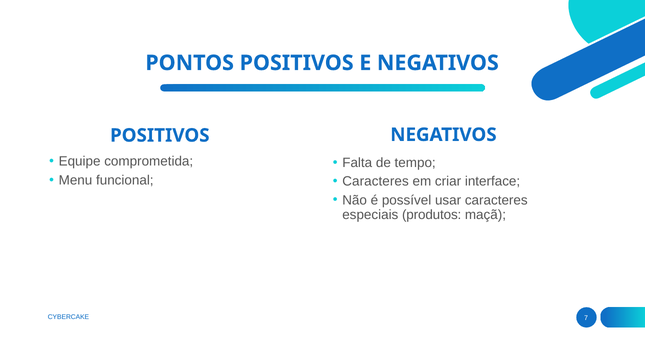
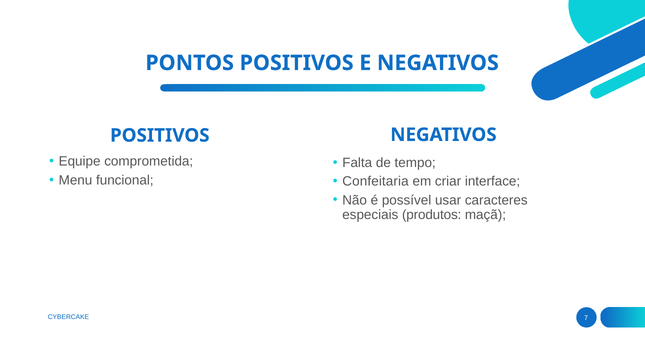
Caracteres: Caracteres -> Confeitaria (376, 181)
